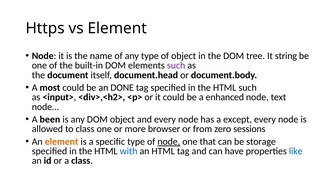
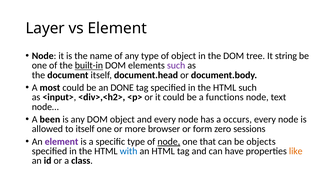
Https: Https -> Layer (45, 28)
built-in underline: none -> present (89, 65)
enhanced: enhanced -> functions (225, 97)
except: except -> occurs (238, 119)
to class: class -> itself (85, 129)
from: from -> form (203, 129)
element colour: orange -> purple (62, 141)
storage: storage -> objects (261, 141)
like colour: blue -> orange (296, 151)
